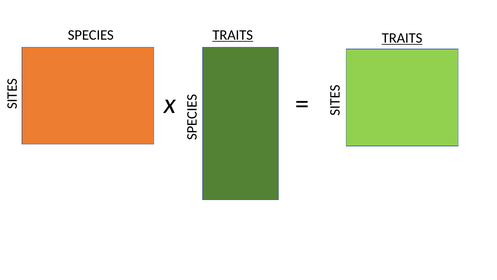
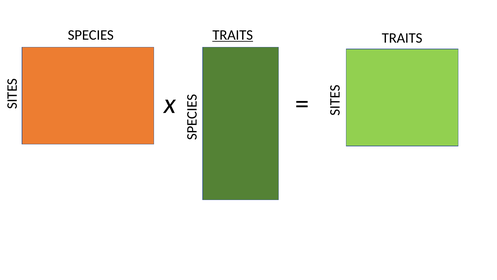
TRAITS underline: present -> none (402, 38)
